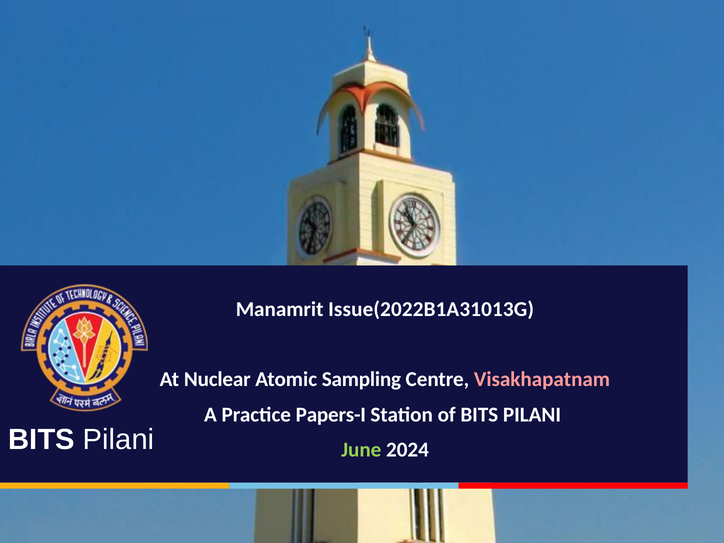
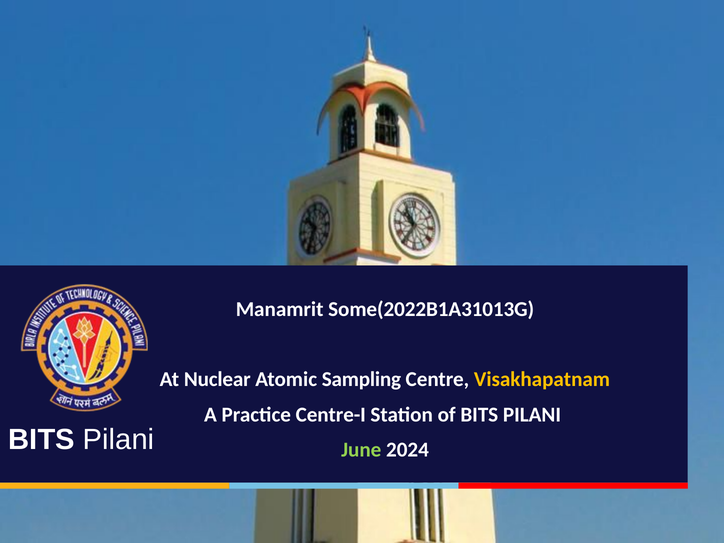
Issue(2022B1A31013G: Issue(2022B1A31013G -> Some(2022B1A31013G (431, 309)
Visakhapatnam colour: pink -> yellow (542, 379)
Papers-I: Papers-I -> Centre-I (331, 415)
